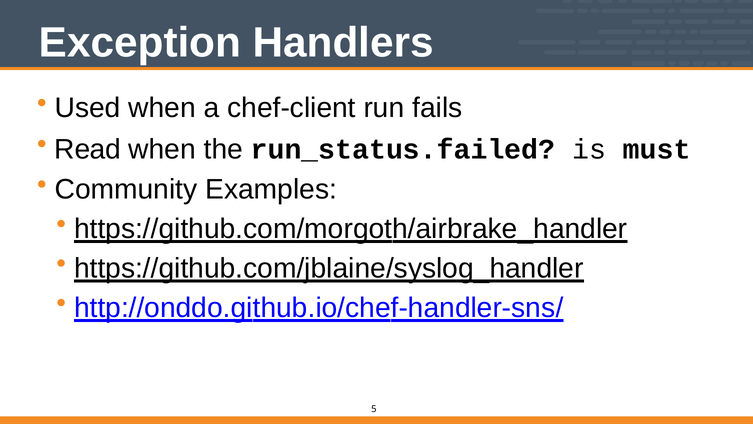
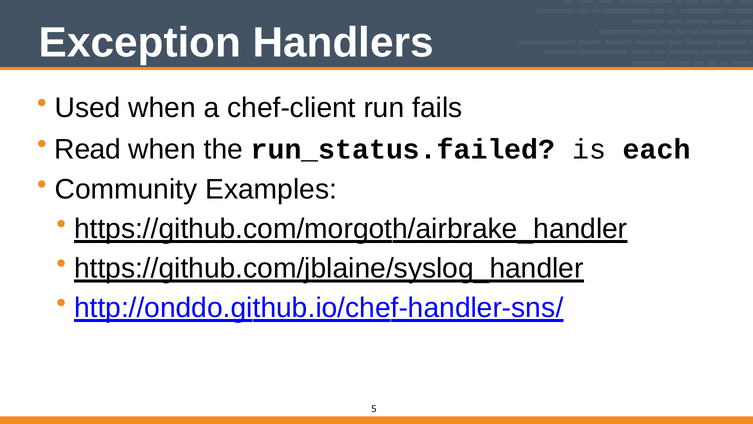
must: must -> each (657, 149)
